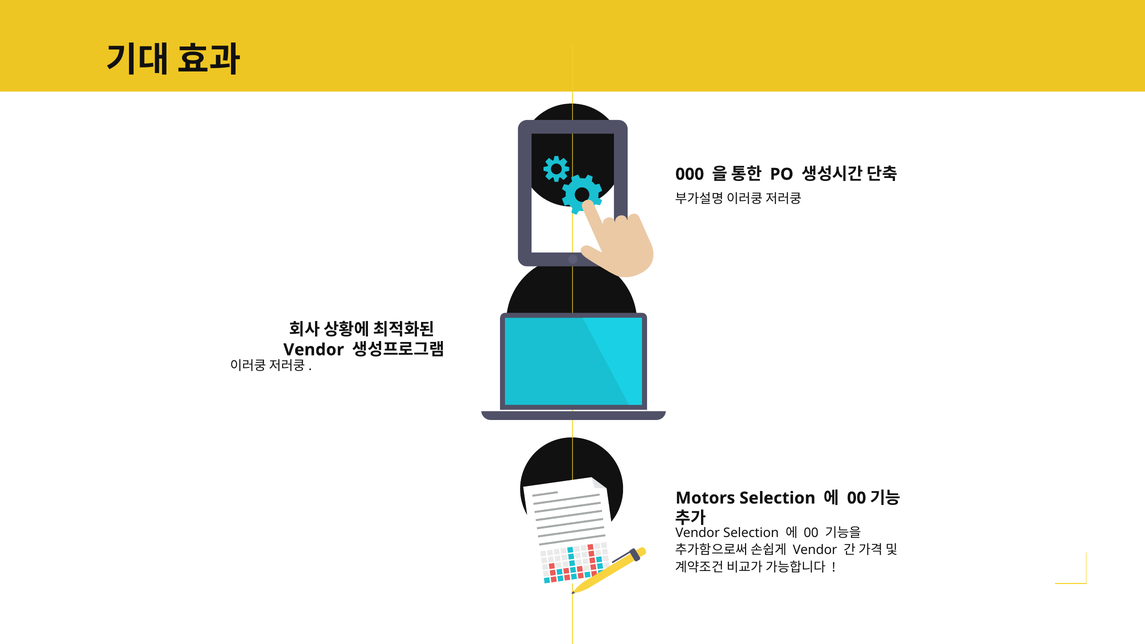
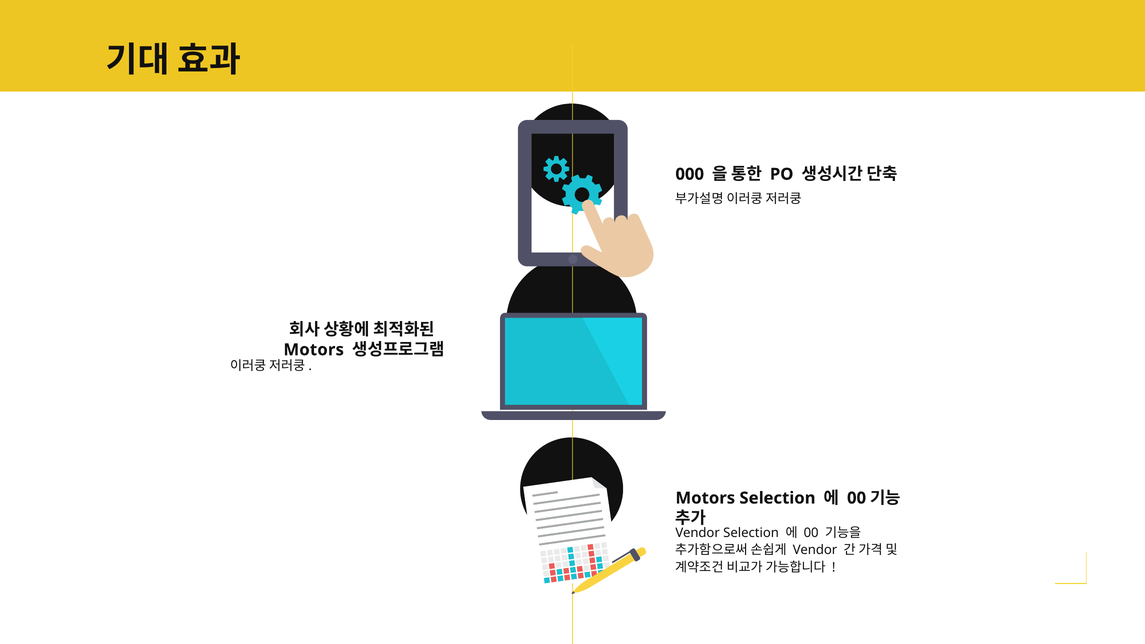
Vendor: Vendor -> Motors (314, 350)
